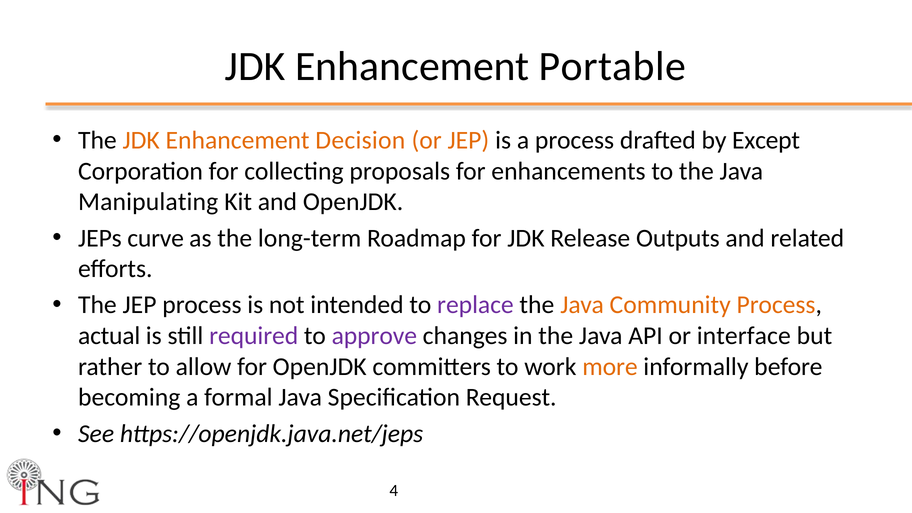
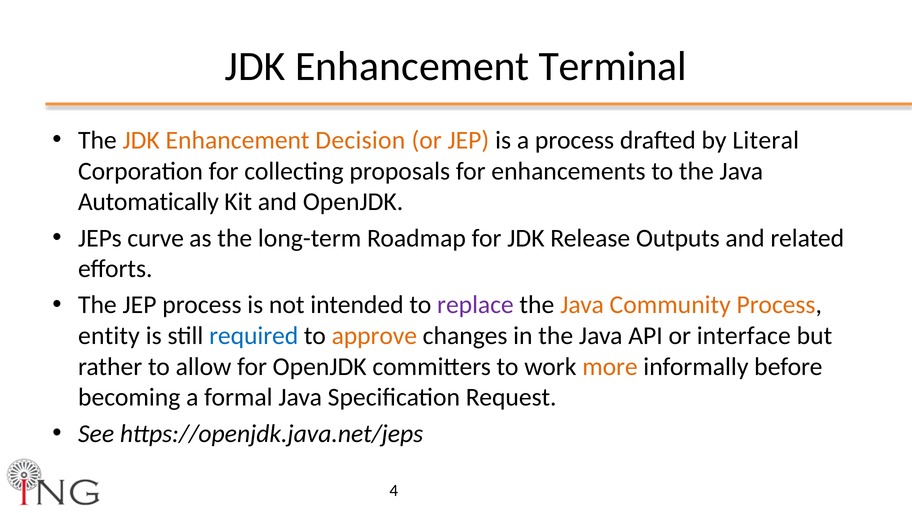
Portable: Portable -> Terminal (613, 66)
Except: Except -> Literal (766, 140)
Manipulating: Manipulating -> Automatically (148, 202)
actual: actual -> entity (109, 336)
required colour: purple -> blue (254, 336)
approve colour: purple -> orange (374, 336)
